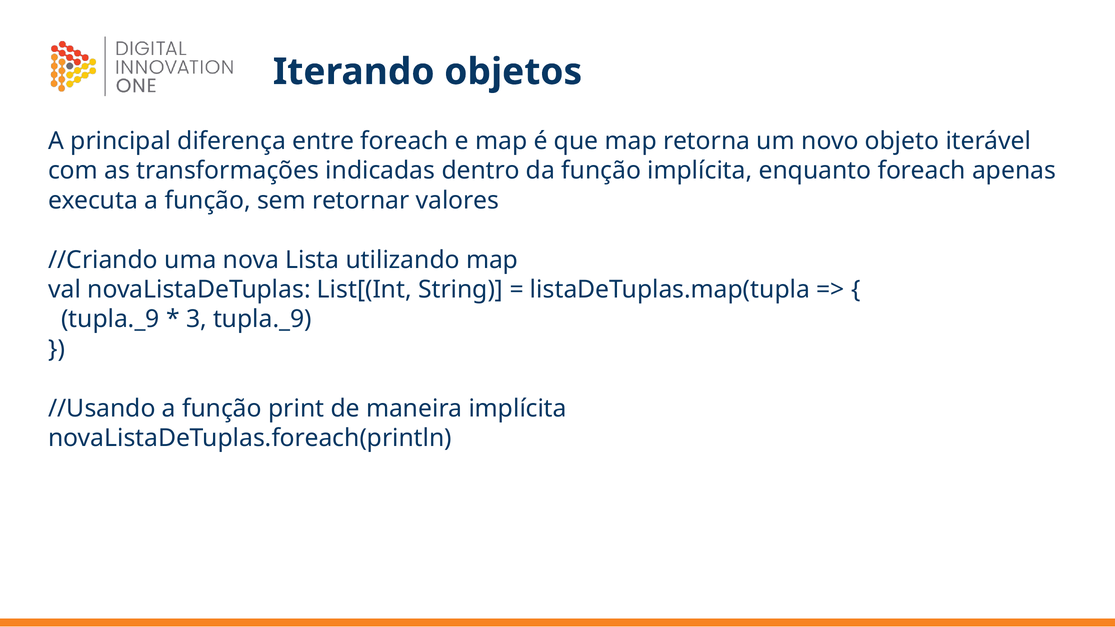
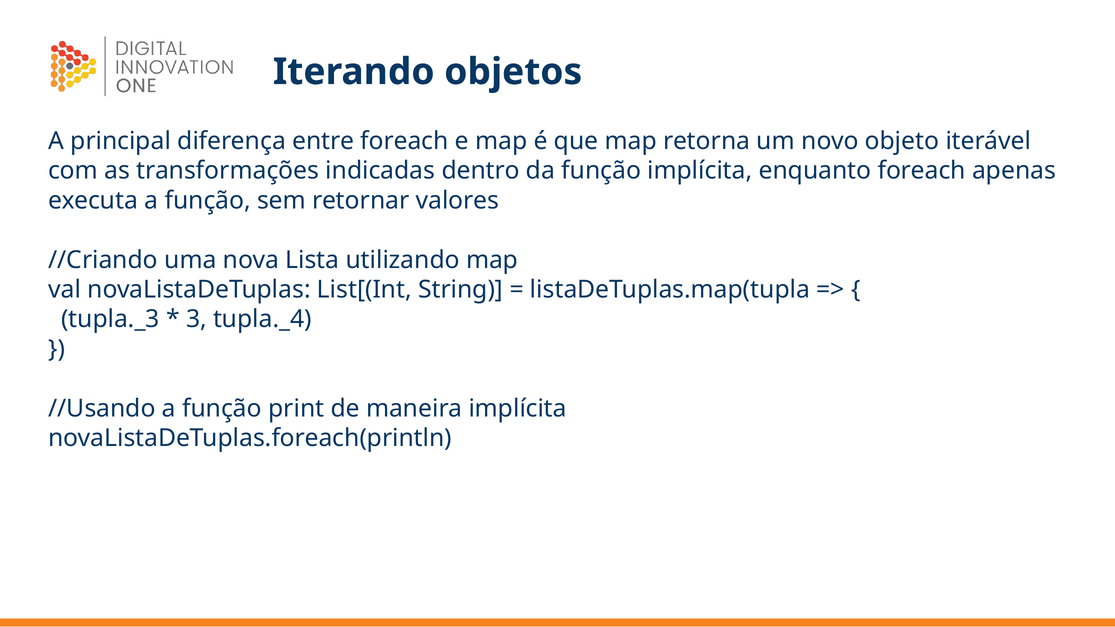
tupla._9: tupla._9 -> tupla._3 (110, 319)
3 tupla._9: tupla._9 -> tupla._4 (262, 319)
